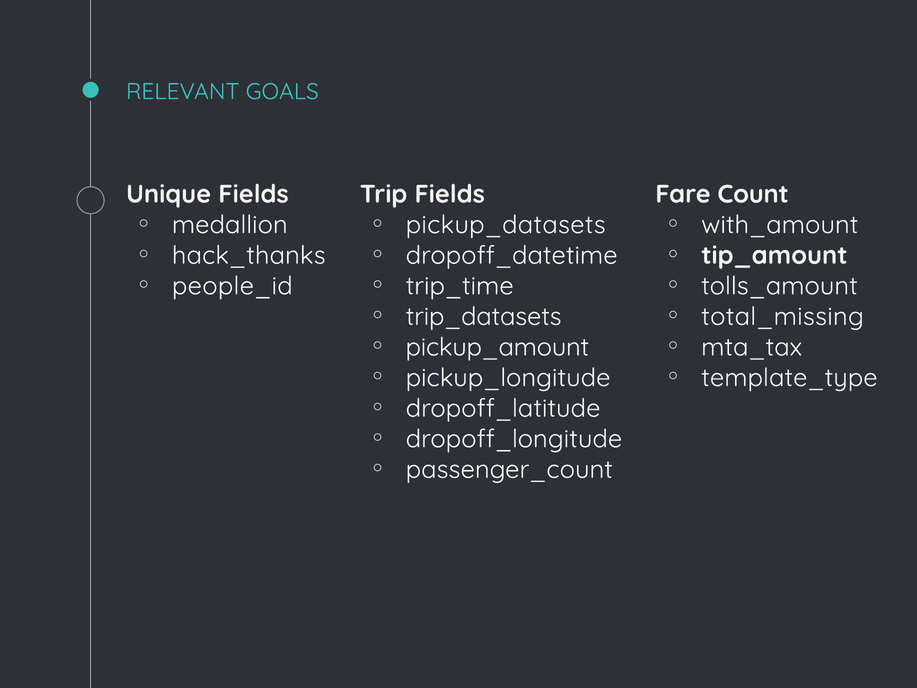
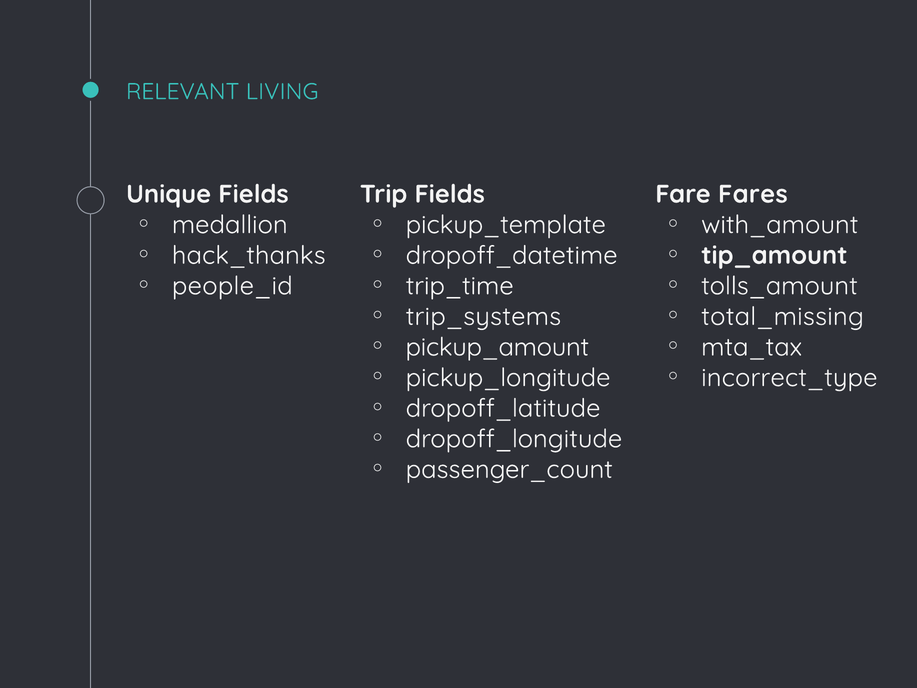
GOALS: GOALS -> LIVING (282, 92)
Count: Count -> Fares (753, 194)
pickup_datasets: pickup_datasets -> pickup_template (506, 225)
trip_datasets: trip_datasets -> trip_systems (483, 316)
template_type: template_type -> incorrect_type (789, 378)
